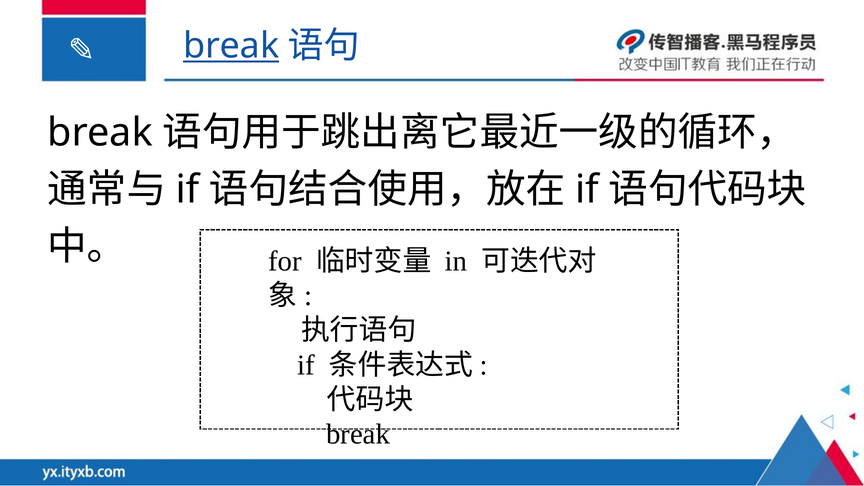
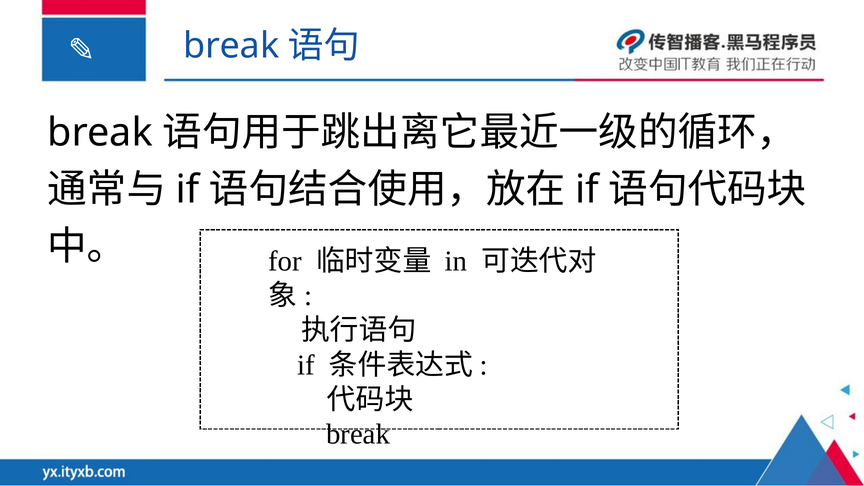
break underline: present -> none (231, 46)
